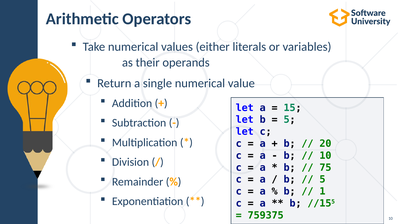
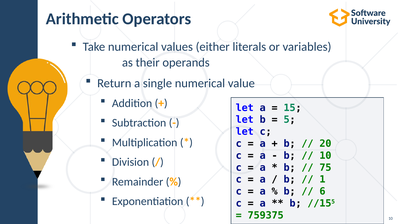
5: 5 -> 1 (322, 179)
1: 1 -> 6 (322, 191)
